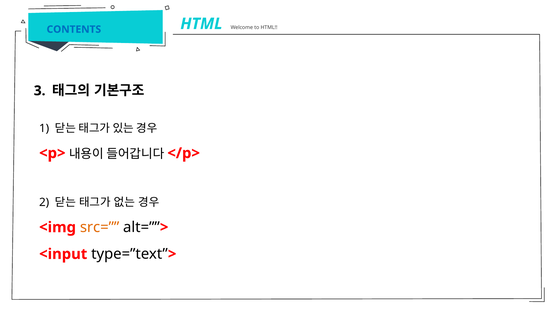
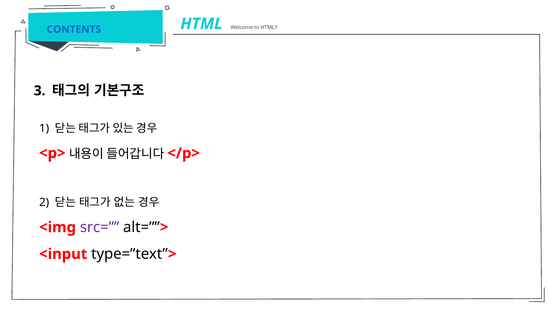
src= colour: orange -> purple (100, 227)
